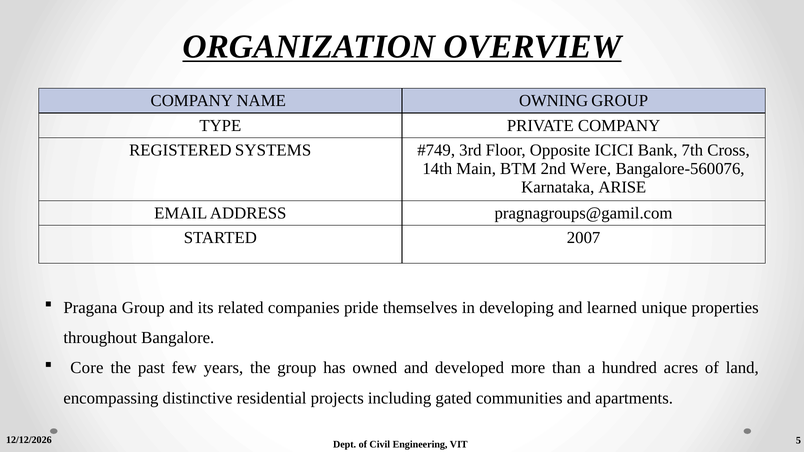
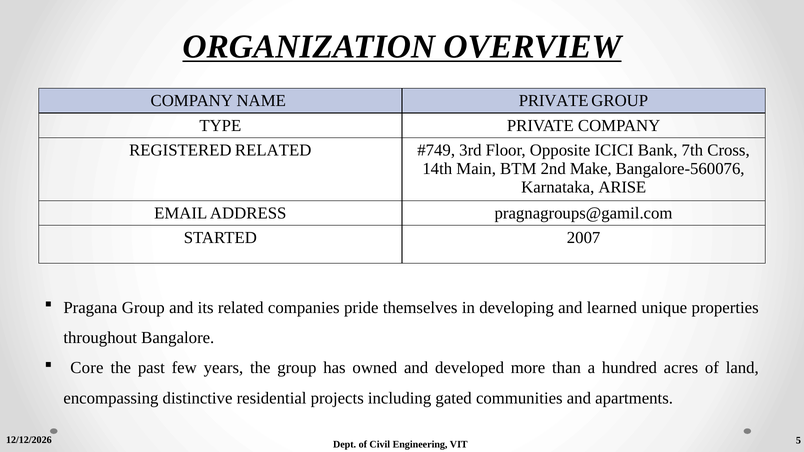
NAME OWNING: OWNING -> PRIVATE (554, 101)
REGISTERED SYSTEMS: SYSTEMS -> RELATED (273, 150)
Were: Were -> Make (591, 169)
